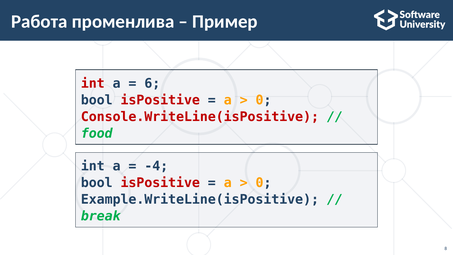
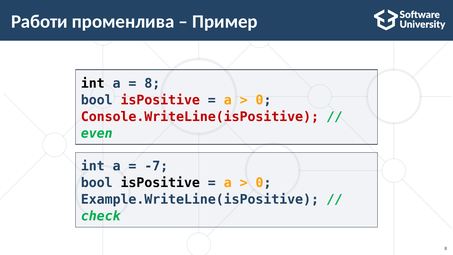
Работа: Работа -> Работи (39, 21)
int colour: red -> black (93, 83)
6: 6 -> 8 (152, 83)
food: food -> even (97, 133)
-4: -4 -> -7 (156, 166)
isPositive colour: red -> black (160, 183)
break: break -> check (101, 216)
